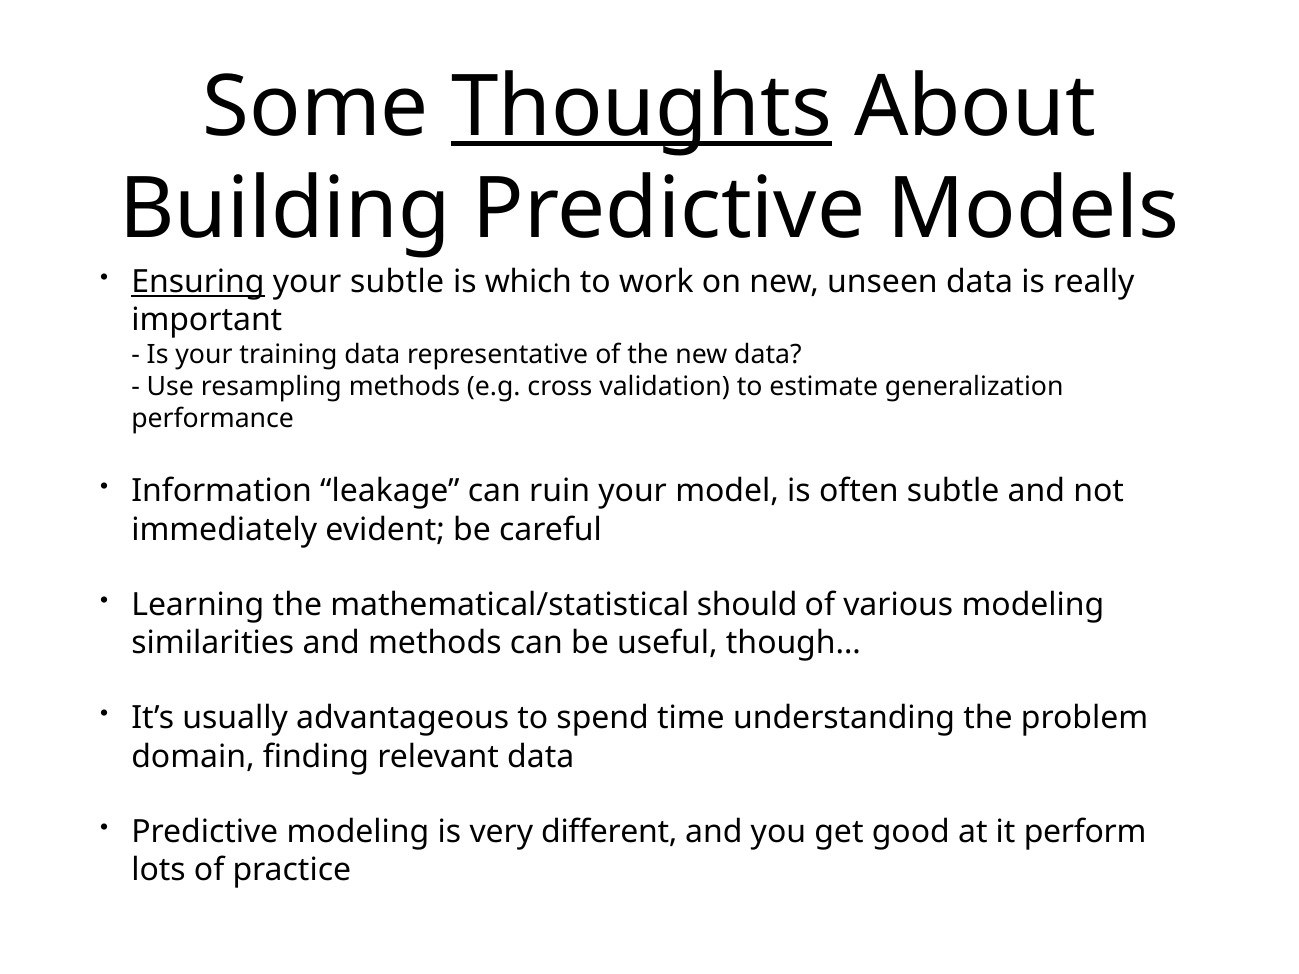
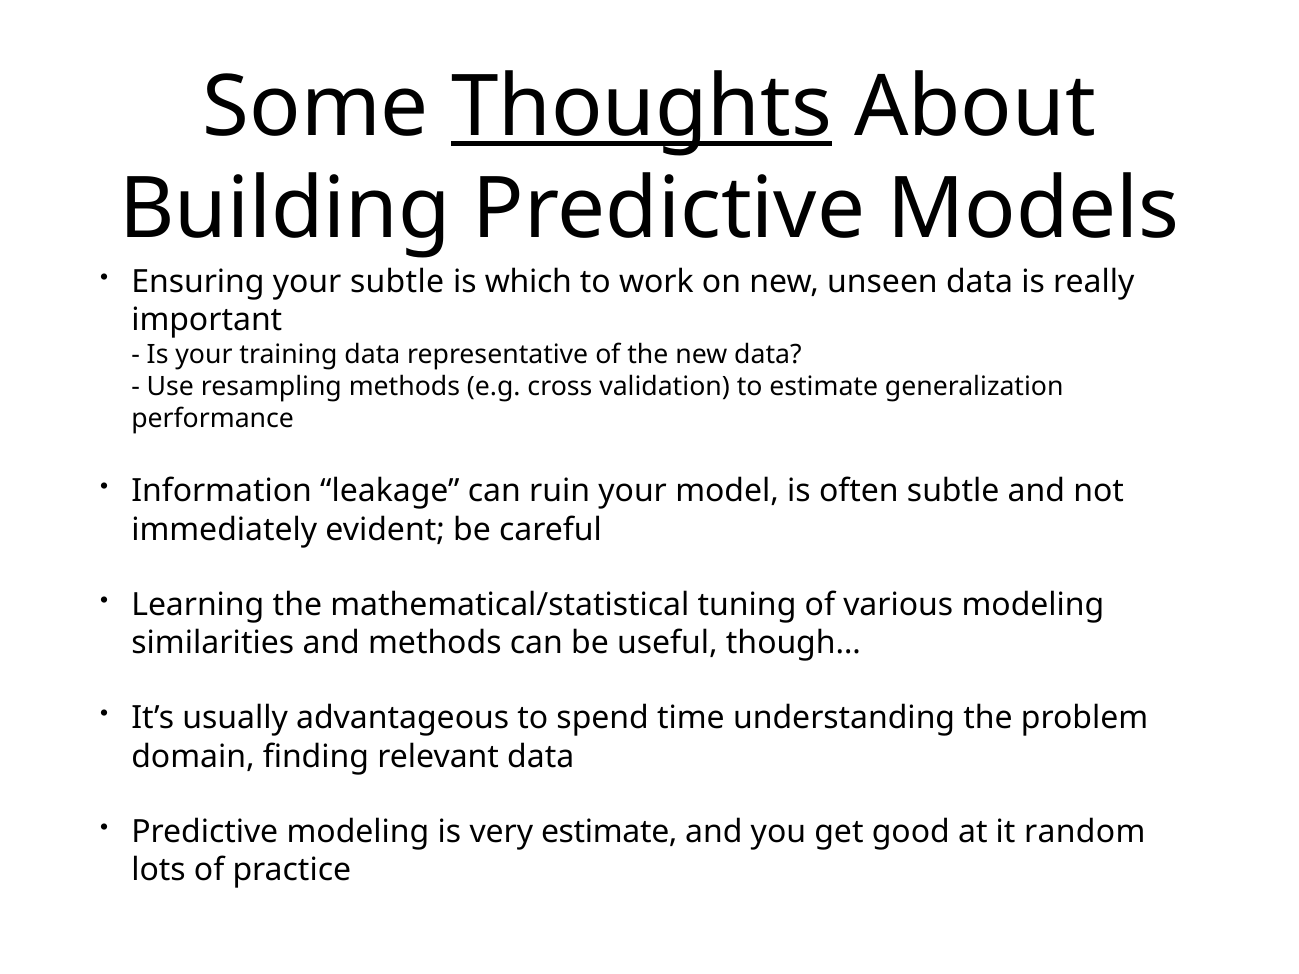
Ensuring underline: present -> none (198, 282)
should: should -> tuning (747, 605)
very different: different -> estimate (609, 832)
perform: perform -> random (1085, 832)
